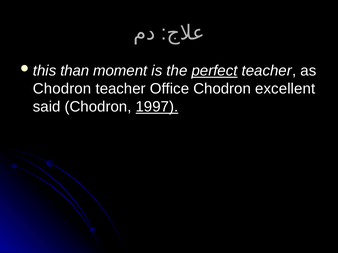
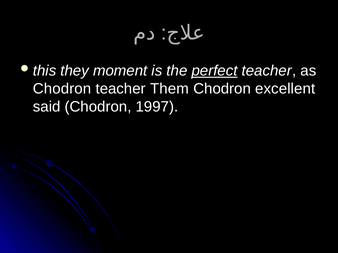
than: than -> they (75, 71)
Office: Office -> Them (169, 89)
1997 underline: present -> none (157, 107)
